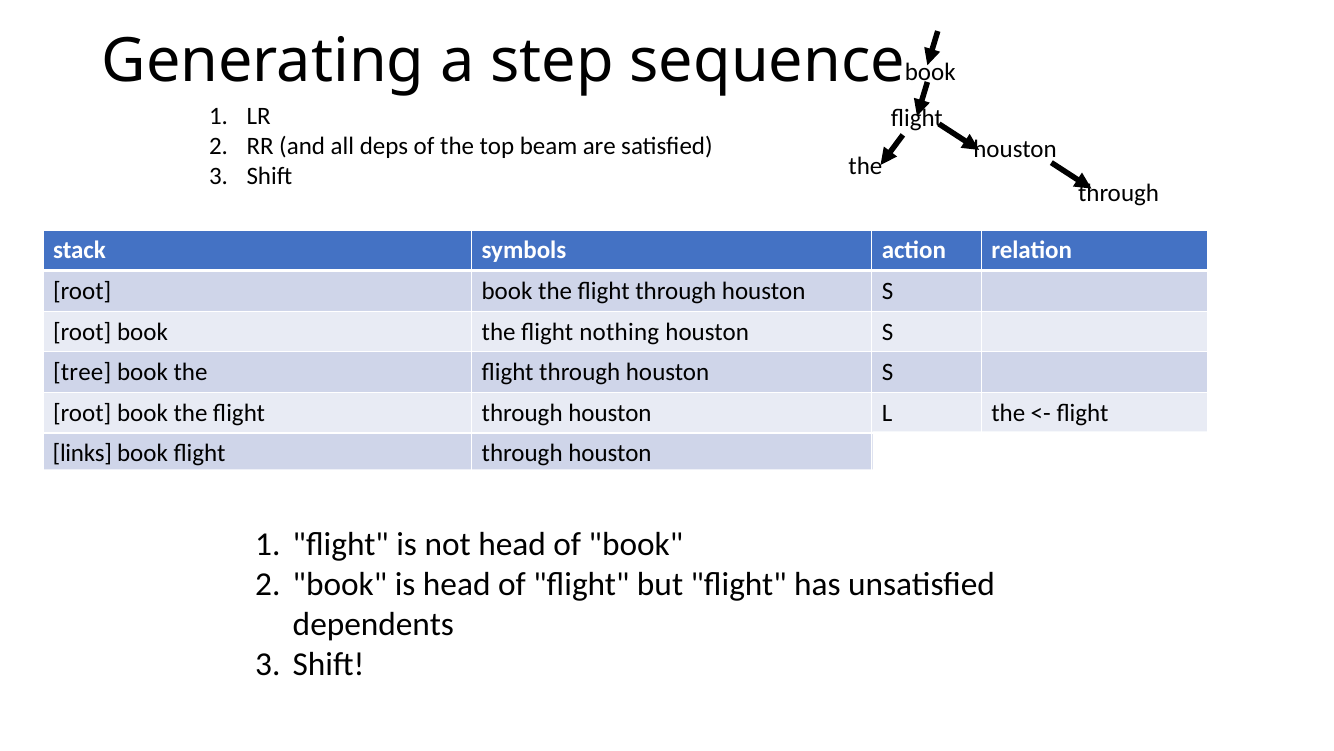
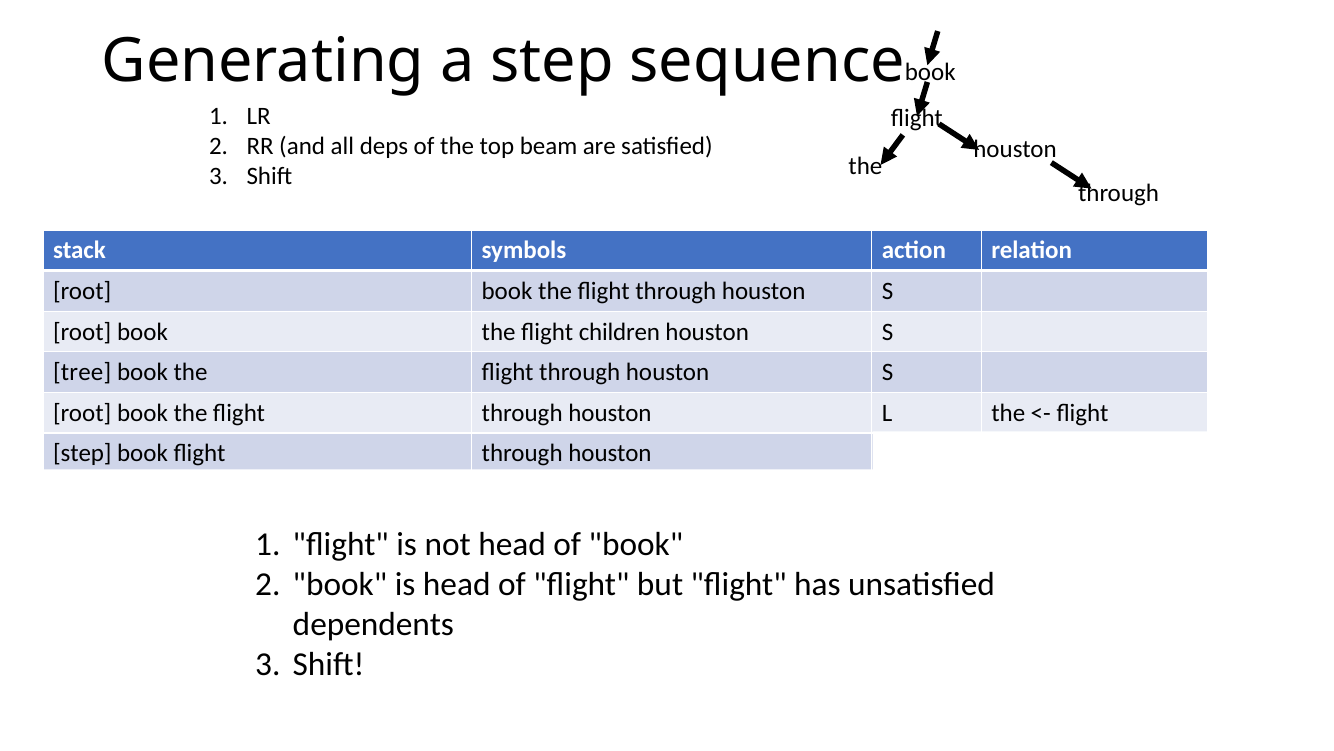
nothing: nothing -> children (619, 332)
links: links -> step (82, 453)
